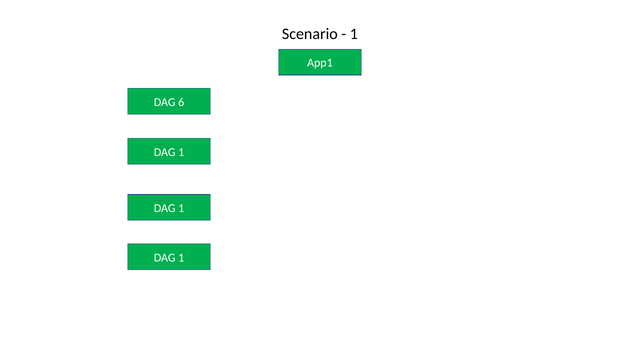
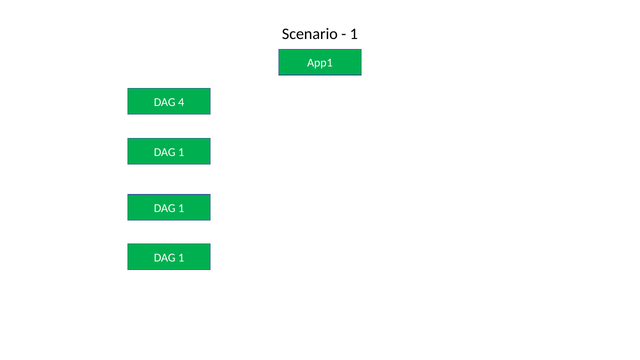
6: 6 -> 4 (181, 102)
